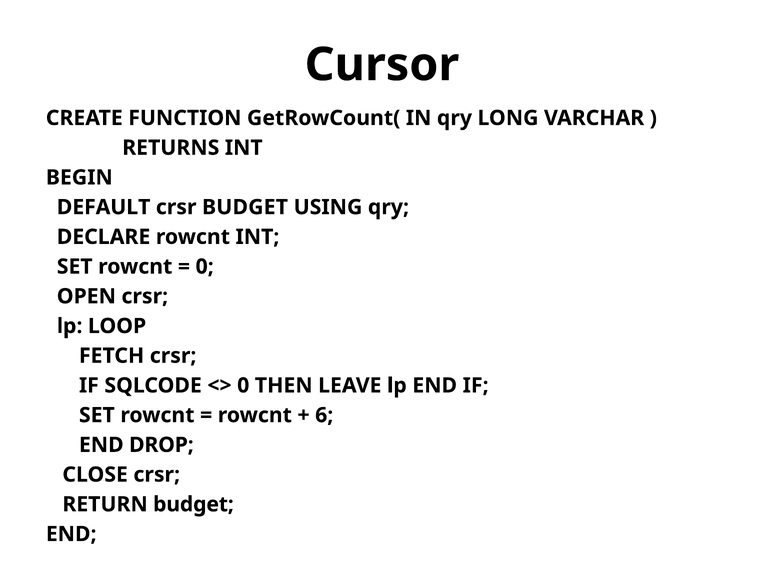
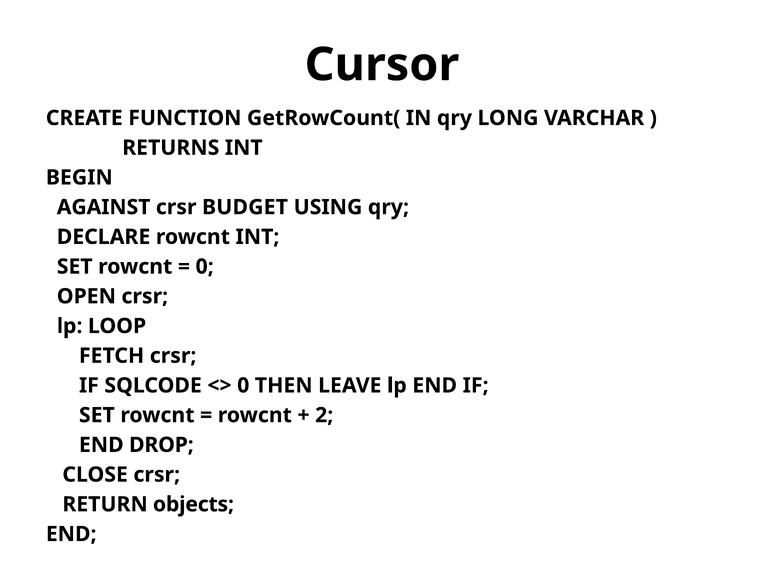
DEFAULT: DEFAULT -> AGAINST (104, 207)
6: 6 -> 2 (324, 415)
RETURN budget: budget -> objects (193, 504)
